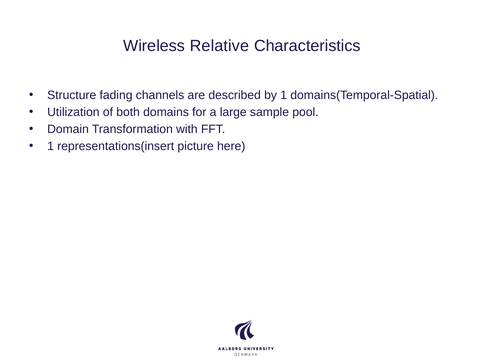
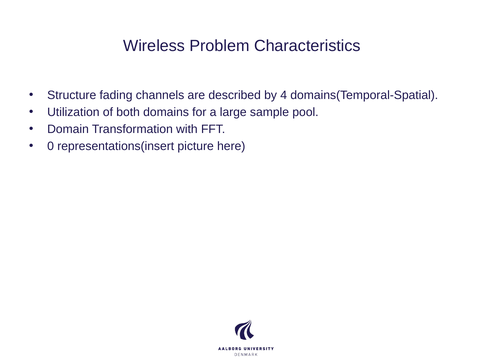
Relative: Relative -> Problem (220, 46)
by 1: 1 -> 4 (284, 95)
1: 1 -> 0 (51, 146)
